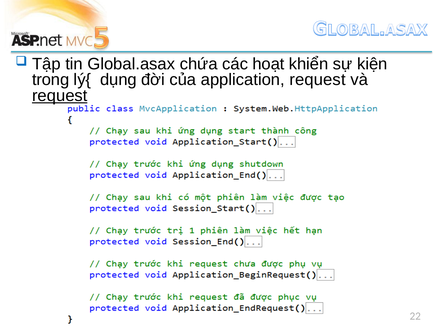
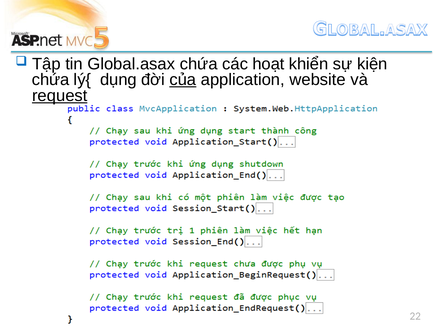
trong: trong -> chứa (51, 80)
của underline: none -> present (183, 80)
application request: request -> website (318, 80)
